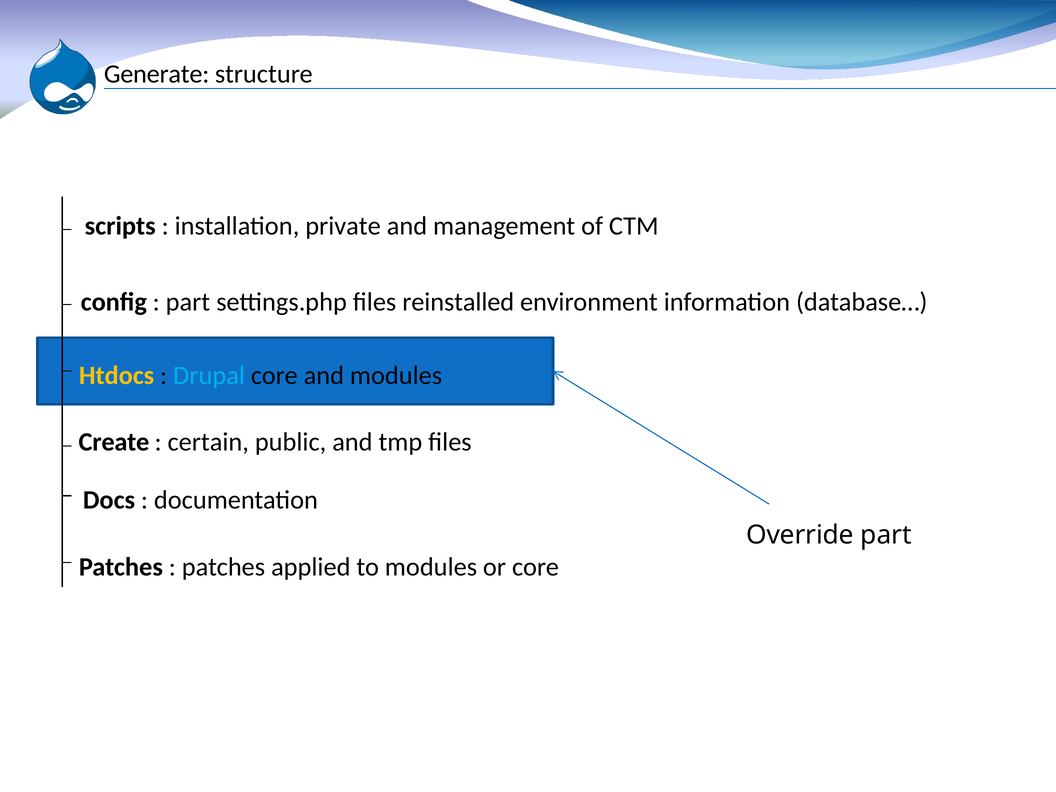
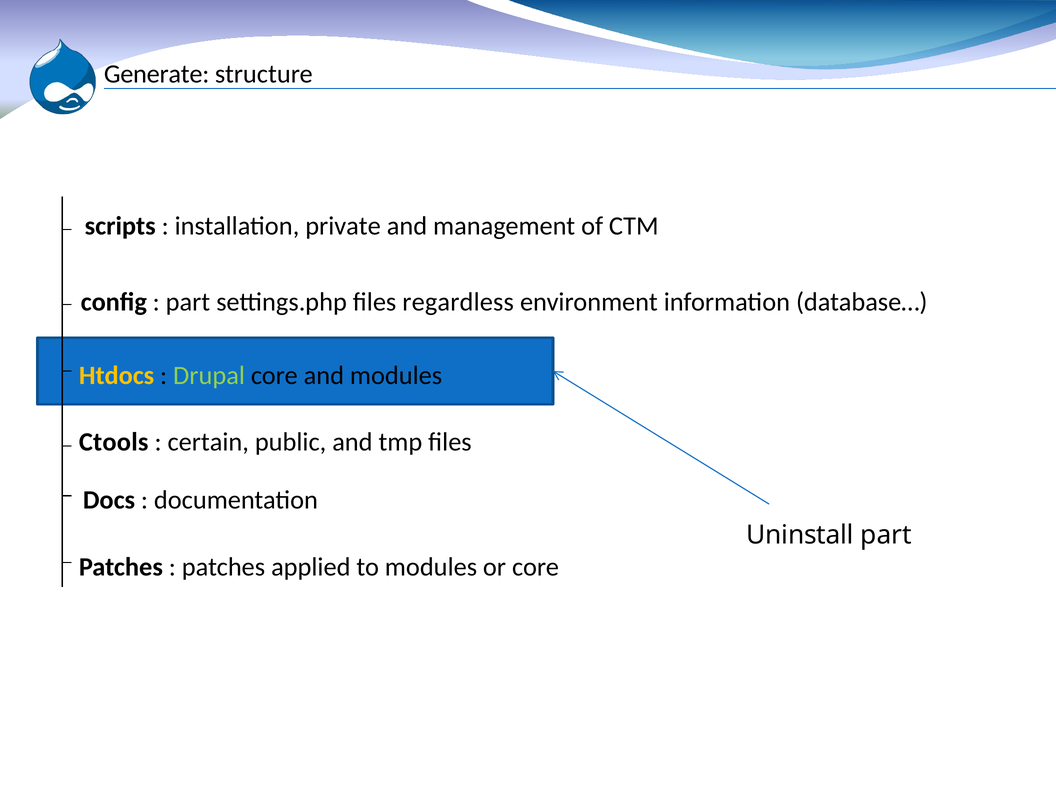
reinstalled: reinstalled -> regardless (458, 302)
Drupal colour: light blue -> light green (209, 376)
Create: Create -> Ctools (114, 442)
Override: Override -> Uninstall (800, 535)
